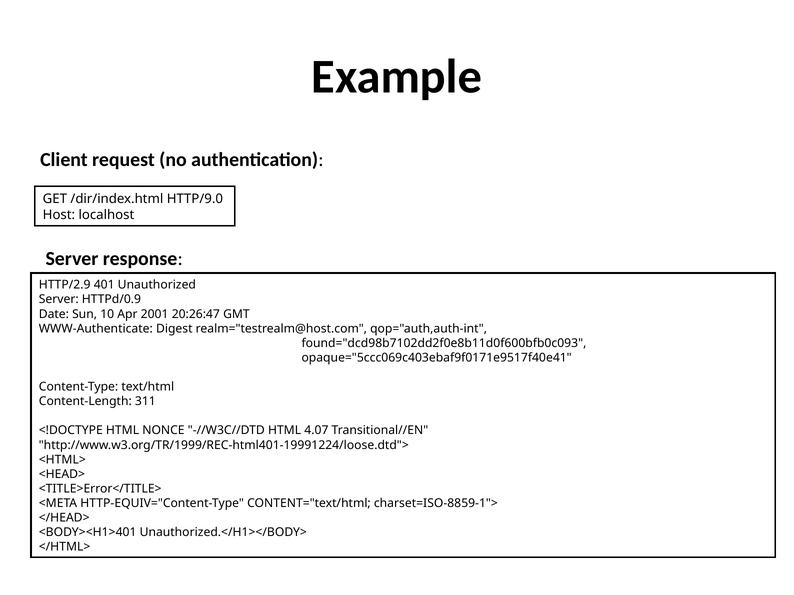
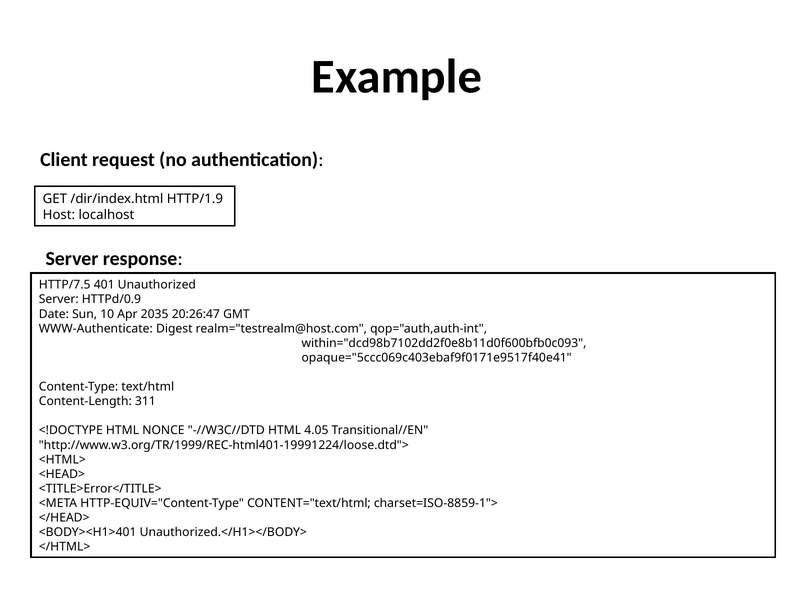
HTTP/9.0: HTTP/9.0 -> HTTP/1.9 (195, 199)
HTTP/2.9: HTTP/2.9 -> HTTP/7.5 (65, 285)
2001: 2001 -> 2035 (155, 314)
found="dcd98b7102dd2f0e8b11d0f600bfb0c093: found="dcd98b7102dd2f0e8b11d0f600bfb0c093 -> within="dcd98b7102dd2f0e8b11d0f600bfb0c093 (444, 343)
4.07: 4.07 -> 4.05 (316, 431)
